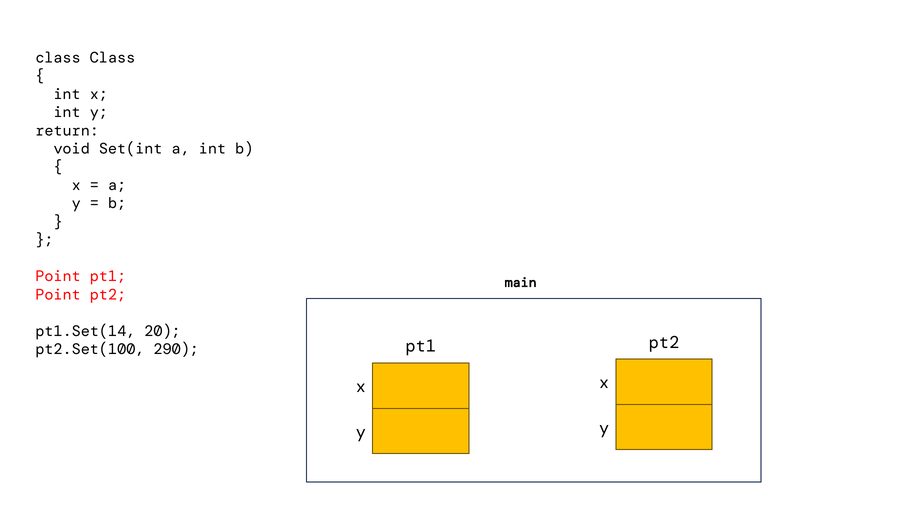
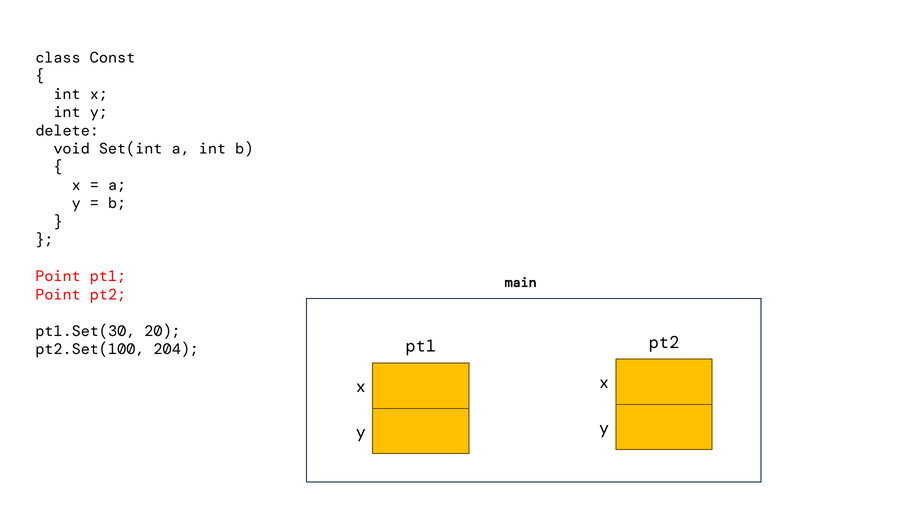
class Class: Class -> Const (113, 58)
return: return -> delete (67, 131)
pt1.Set(14: pt1.Set(14 -> pt1.Set(30 (85, 331)
290: 290 -> 204 (176, 349)
